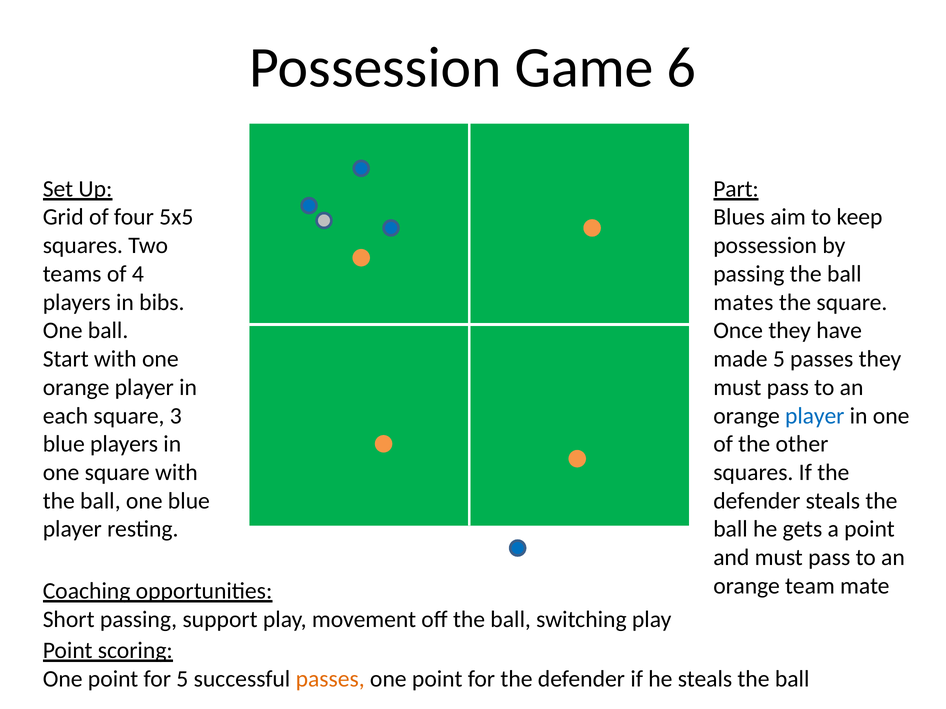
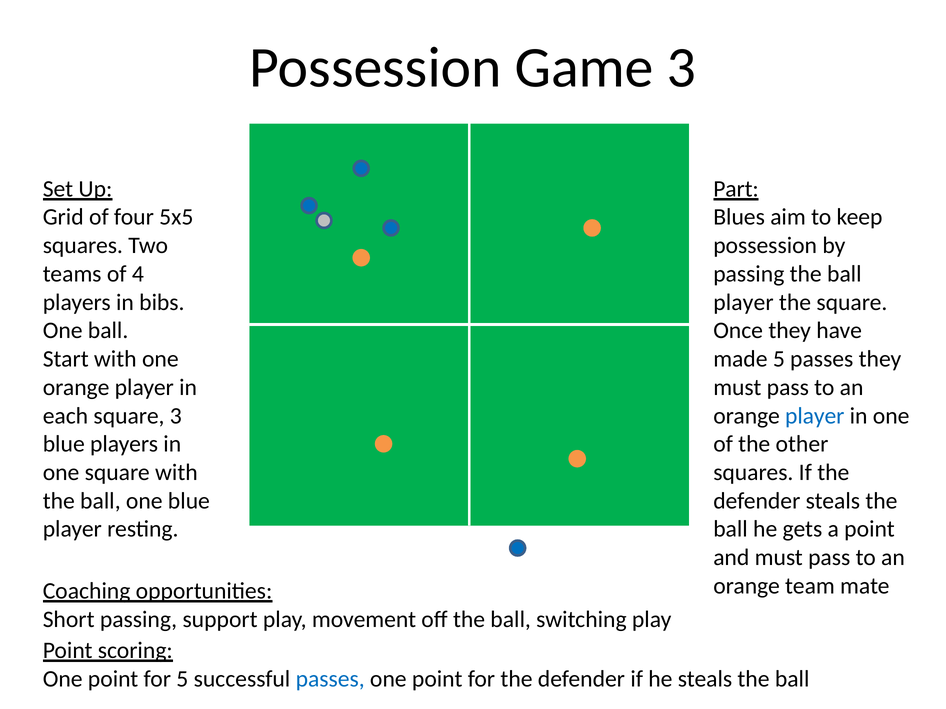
Game 6: 6 -> 3 (681, 68)
mates: mates -> player (743, 302)
passes colour: orange -> blue (330, 679)
